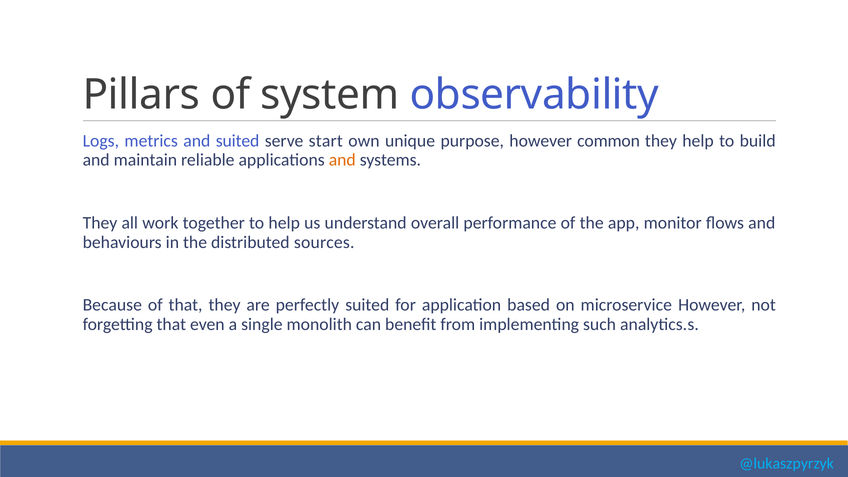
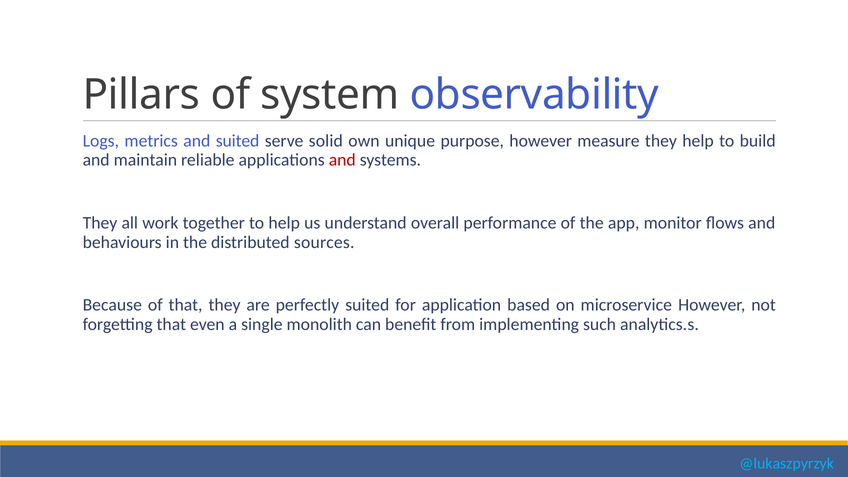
start: start -> solid (326, 141)
common: common -> measure (608, 141)
and colour: orange -> red (342, 160)
